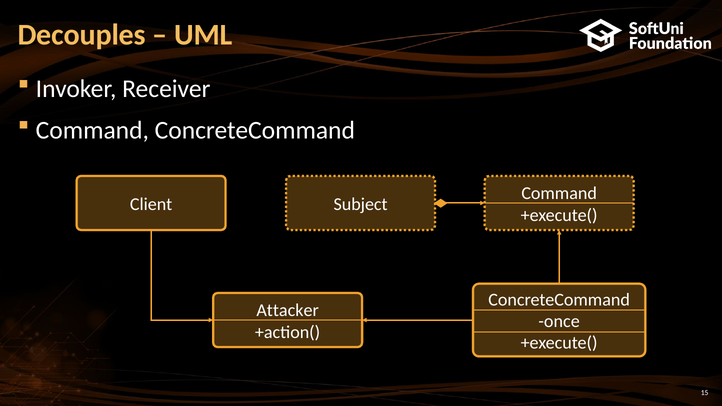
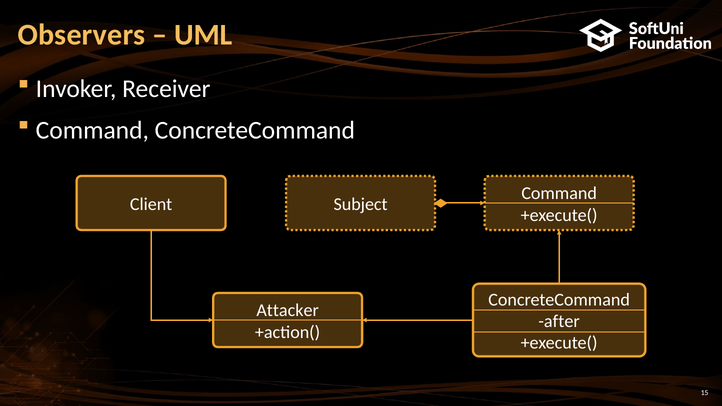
Decouples: Decouples -> Observers (82, 35)
once: once -> after (559, 321)
